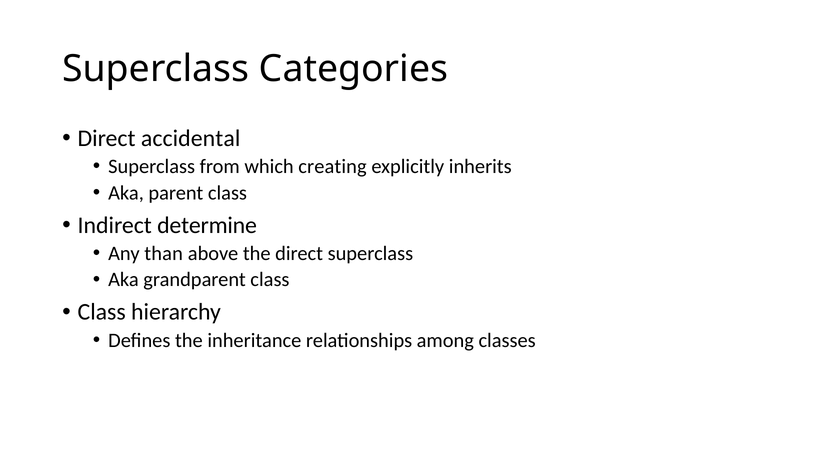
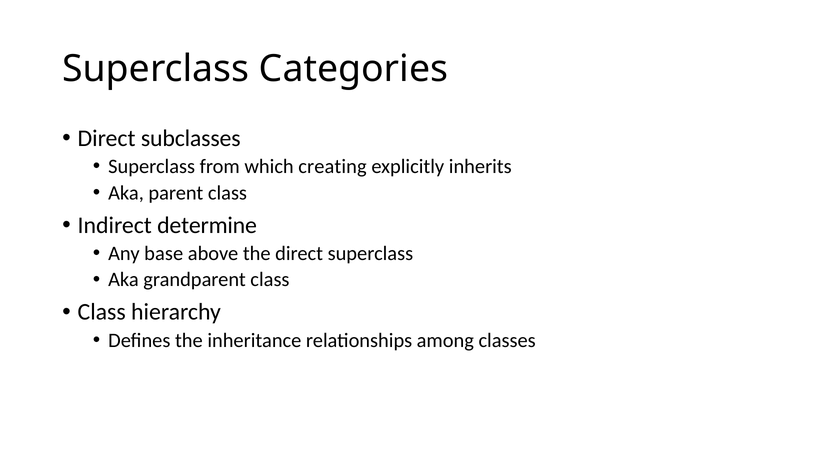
accidental: accidental -> subclasses (191, 138)
than: than -> base (164, 253)
